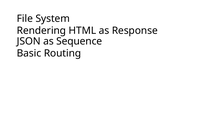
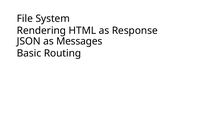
Sequence: Sequence -> Messages (79, 41)
